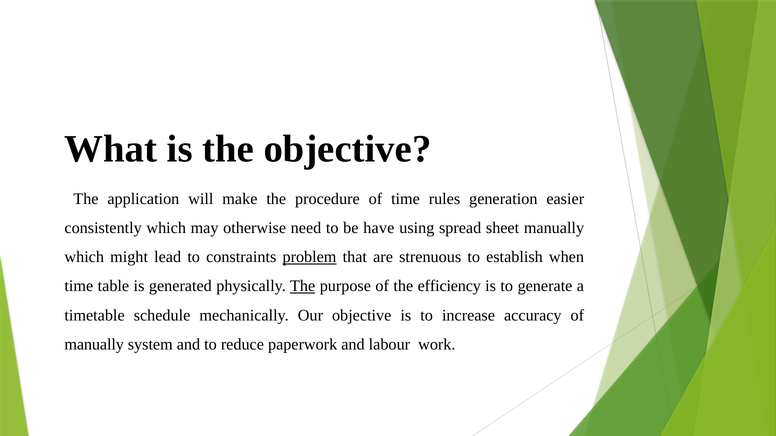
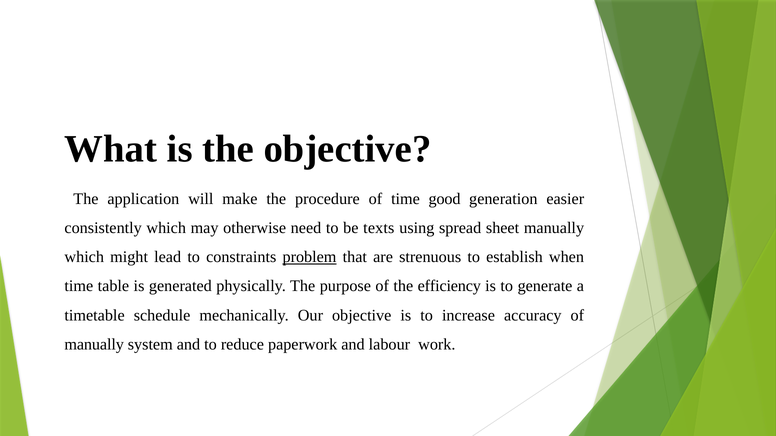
rules: rules -> good (445, 199)
have: have -> texts (379, 228)
The underline: present -> none (303, 286)
